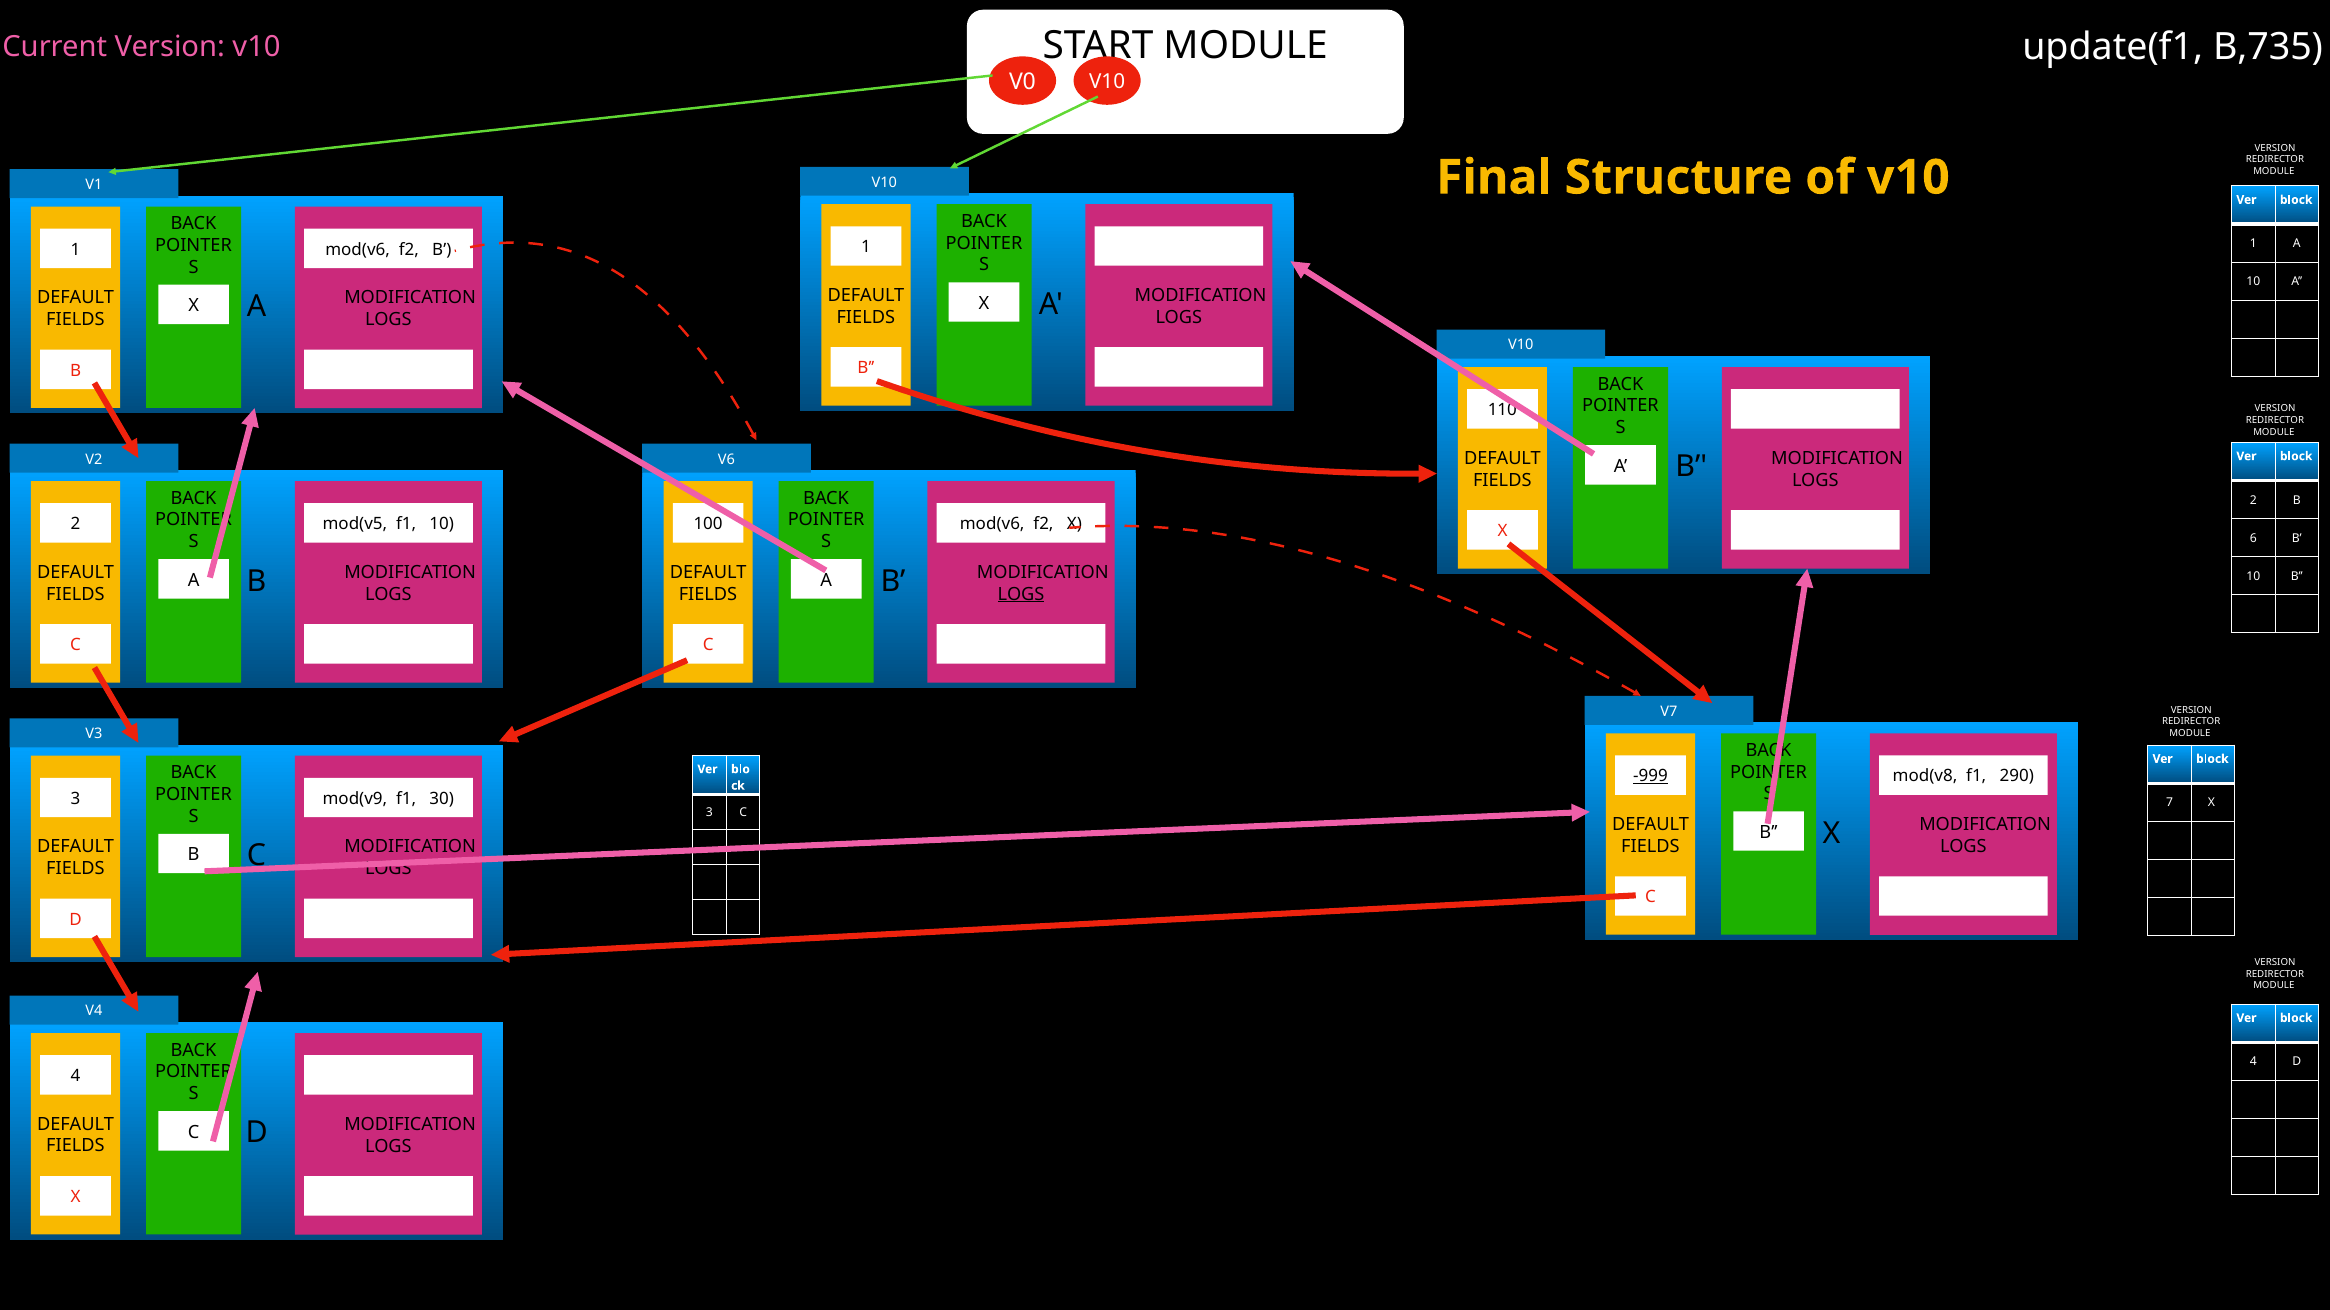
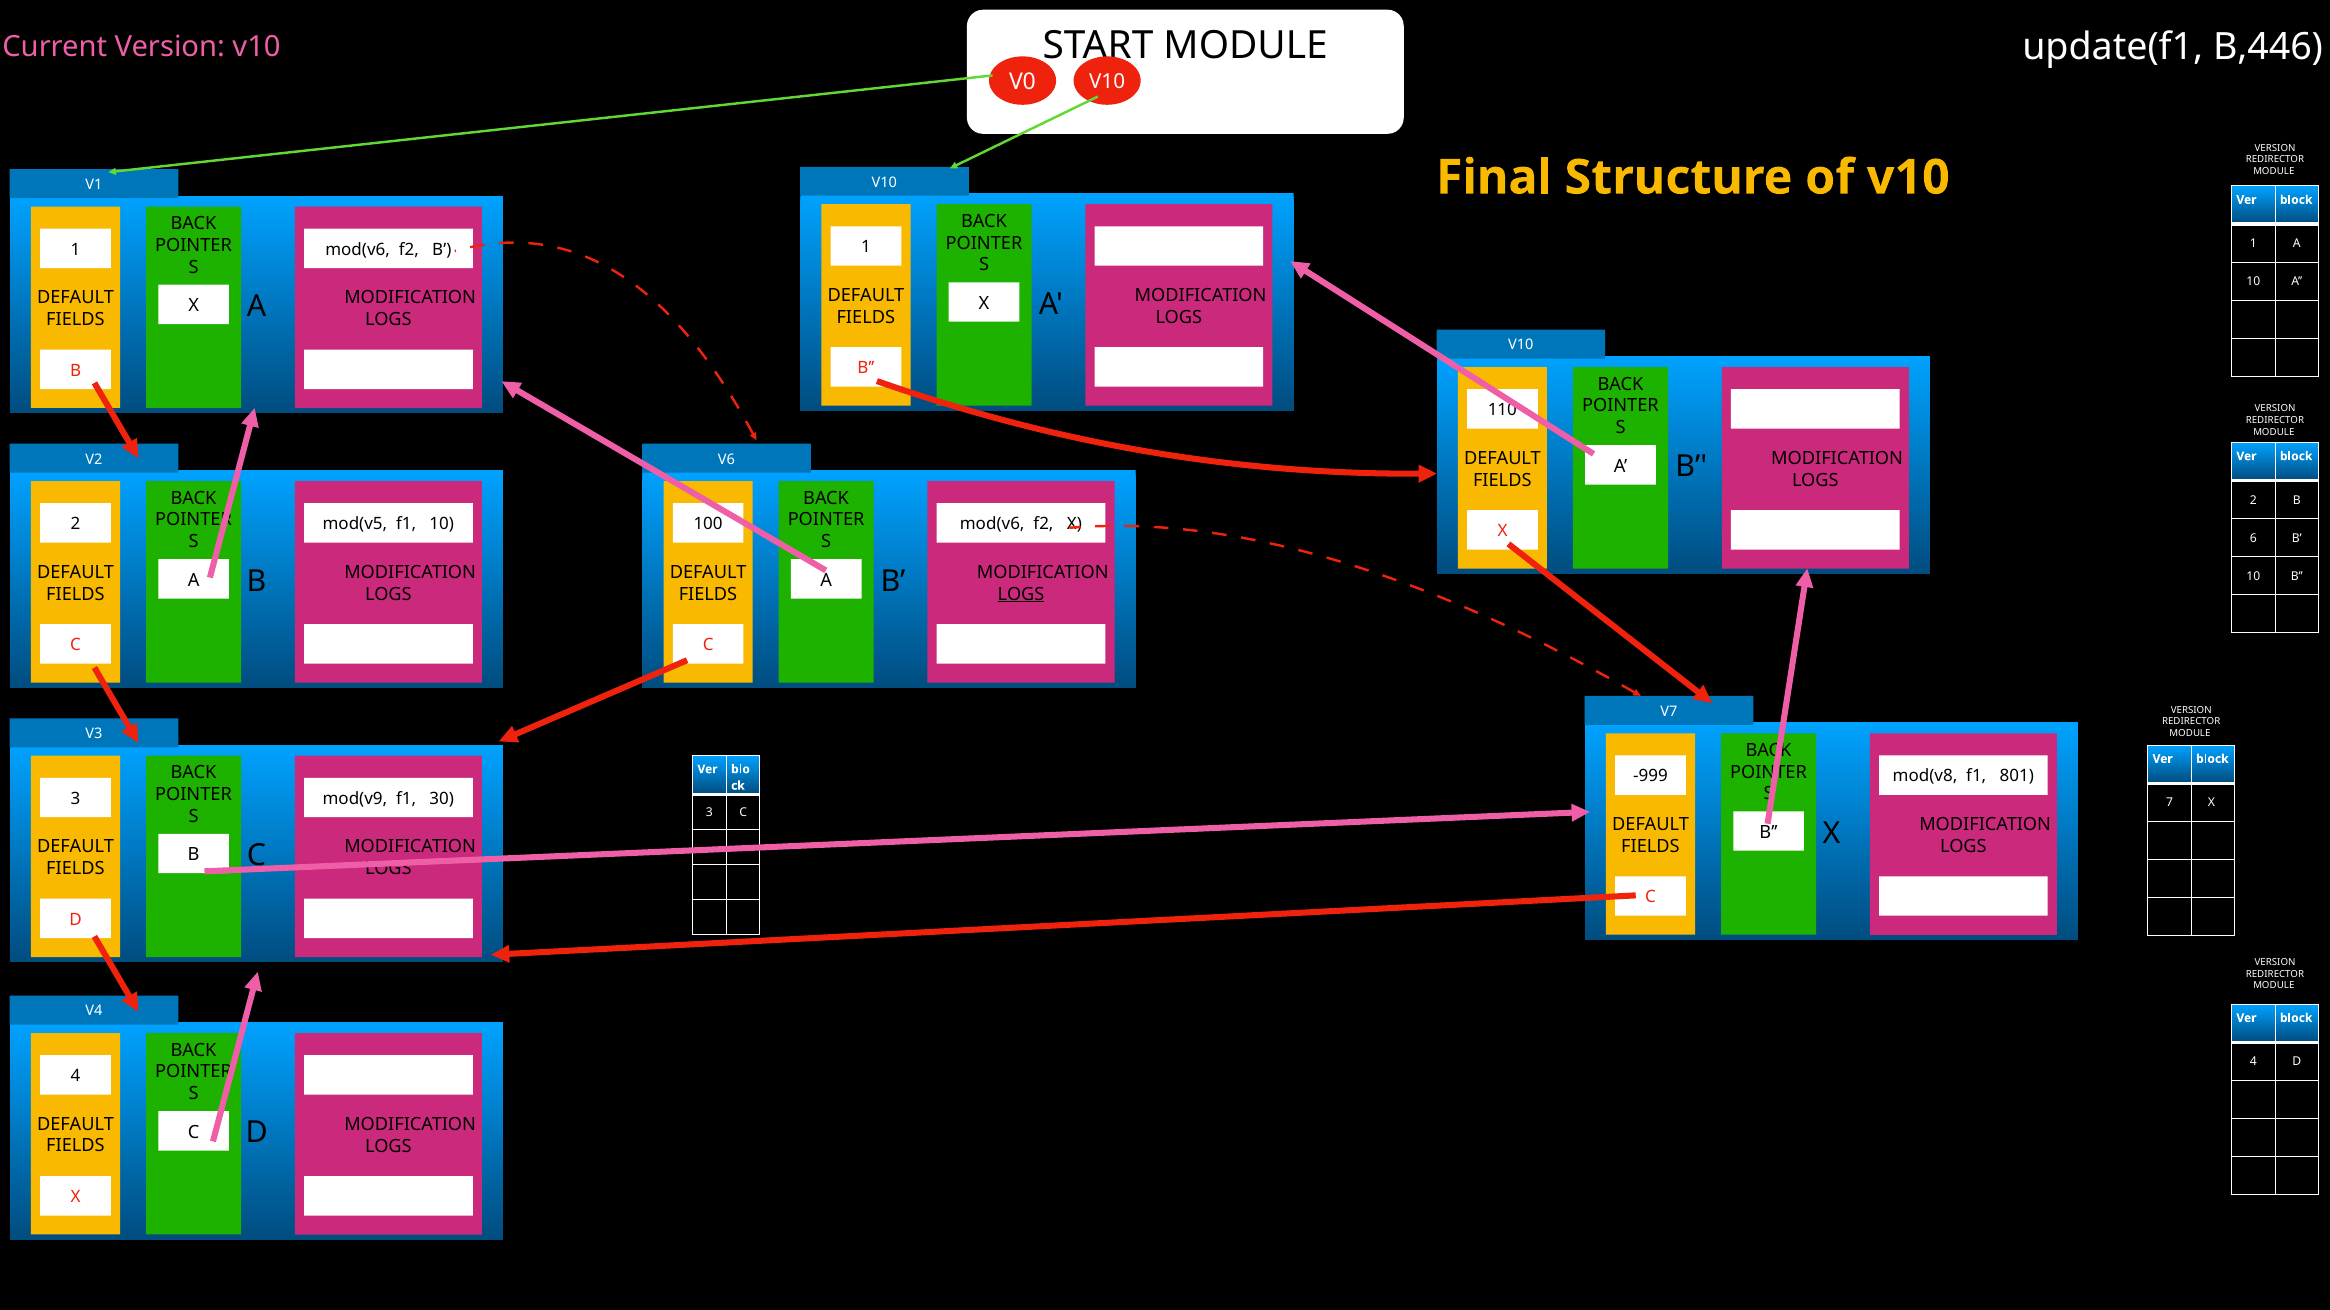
B,735: B,735 -> B,446 (2268, 47)
-999 underline: present -> none (1651, 777)
290: 290 -> 801 (2017, 777)
